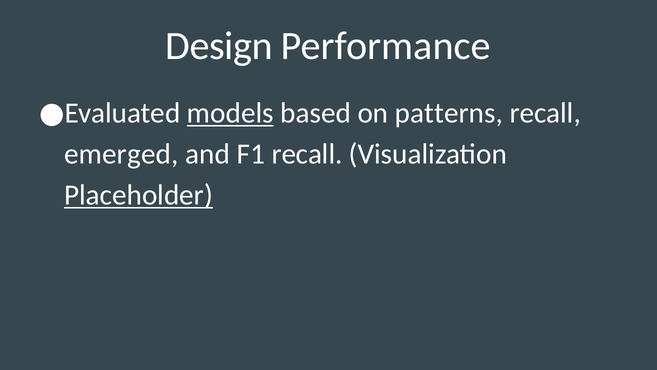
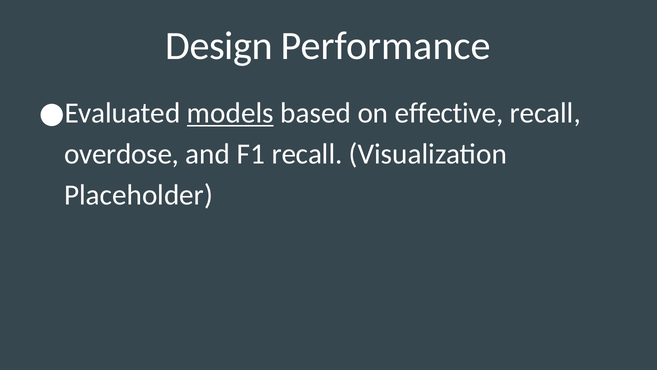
patterns: patterns -> effective (449, 113)
emerged: emerged -> overdose (122, 154)
Placeholder underline: present -> none (139, 195)
